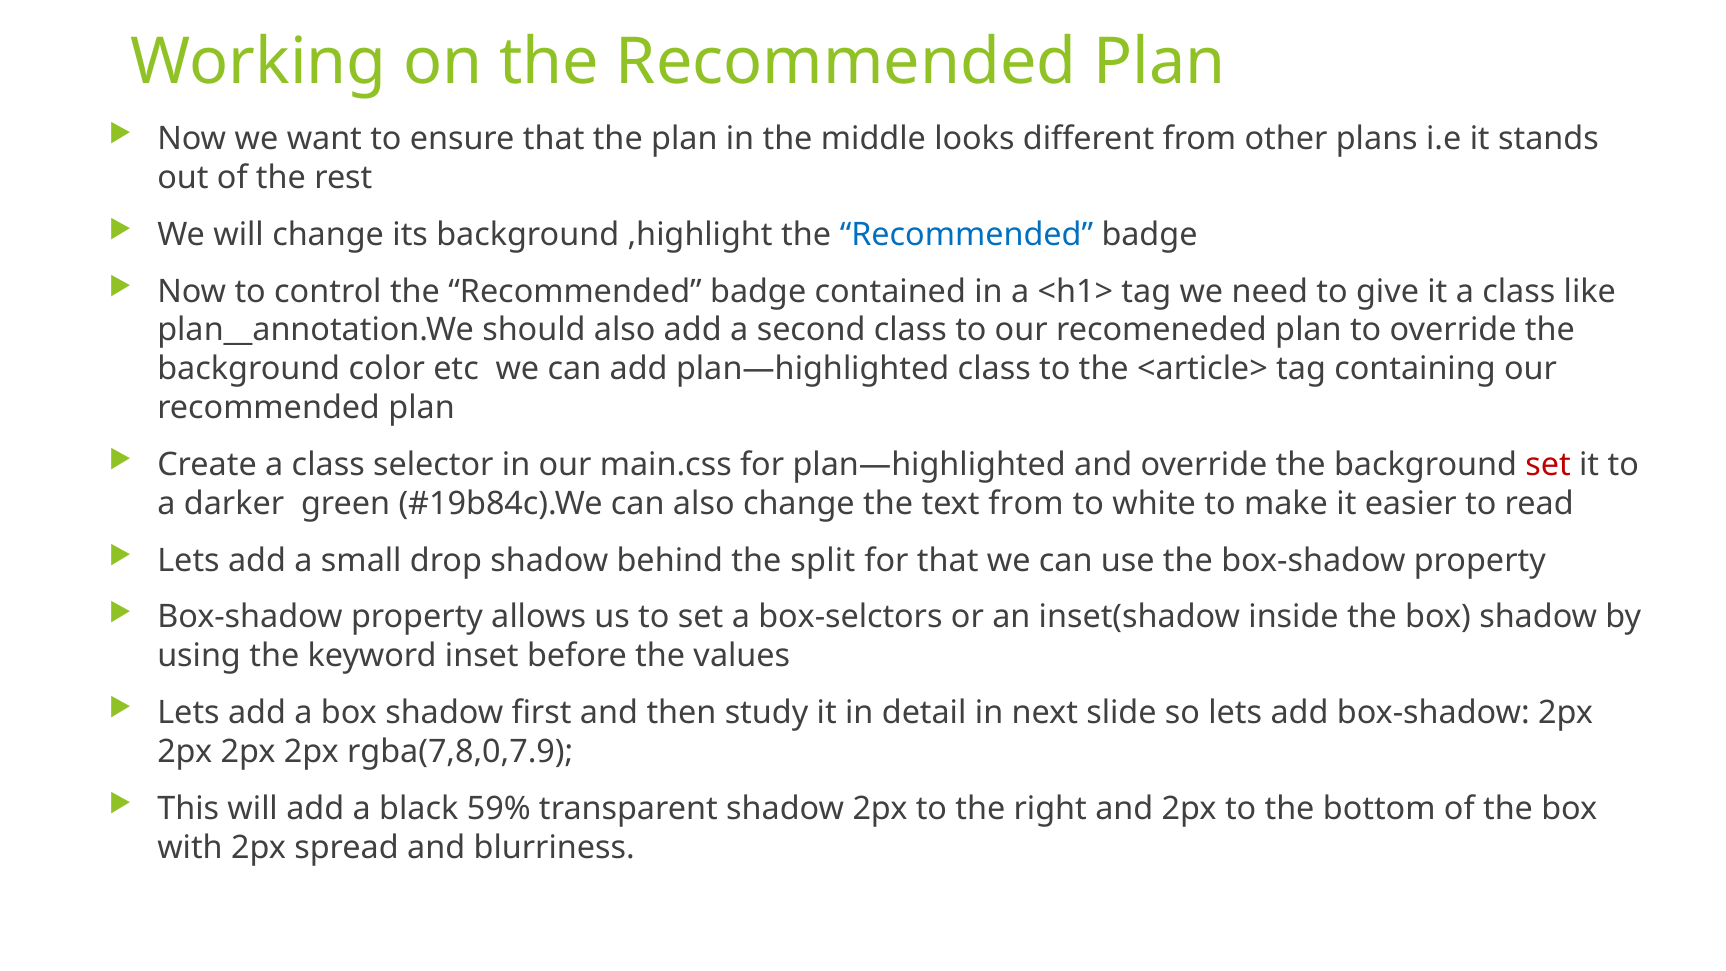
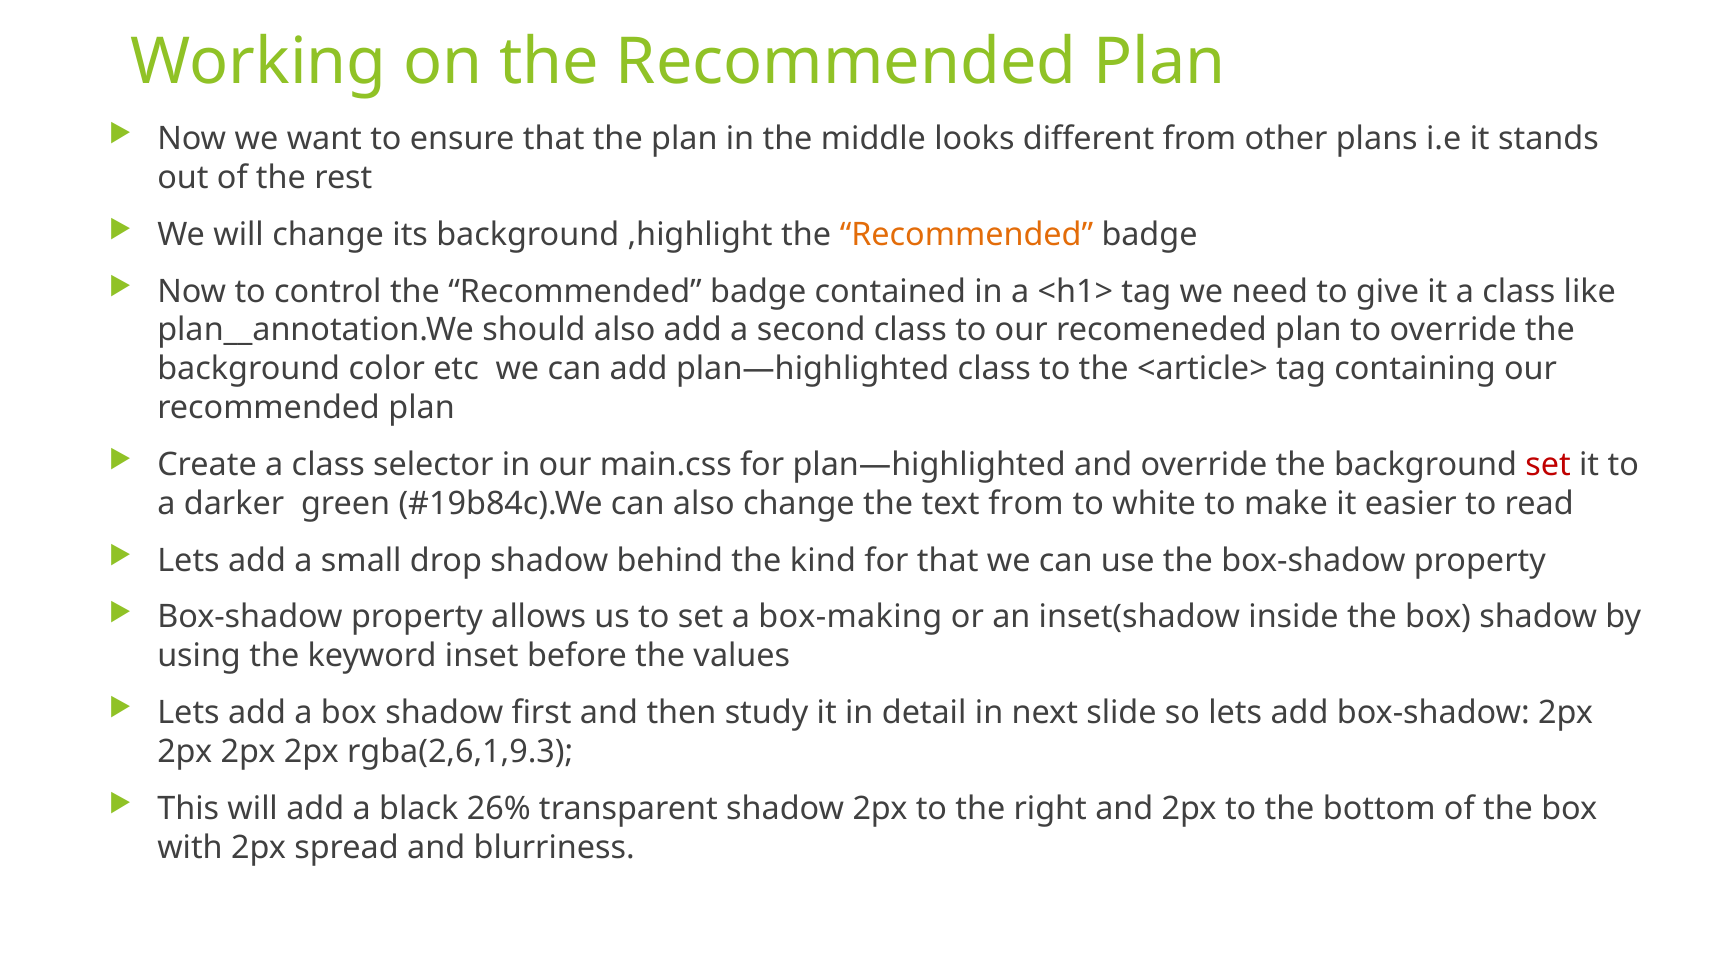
Recommended colour: blue -> orange (966, 234)
split: split -> kind (823, 560)
box-selctors: box-selctors -> box-making (850, 617)
rgba(7,8,0,7.9: rgba(7,8,0,7.9 -> rgba(2,6,1,9.3 (460, 752)
59%: 59% -> 26% (499, 808)
